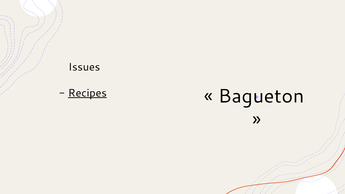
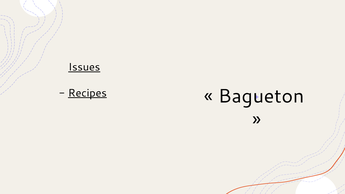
Issues underline: none -> present (84, 67)
